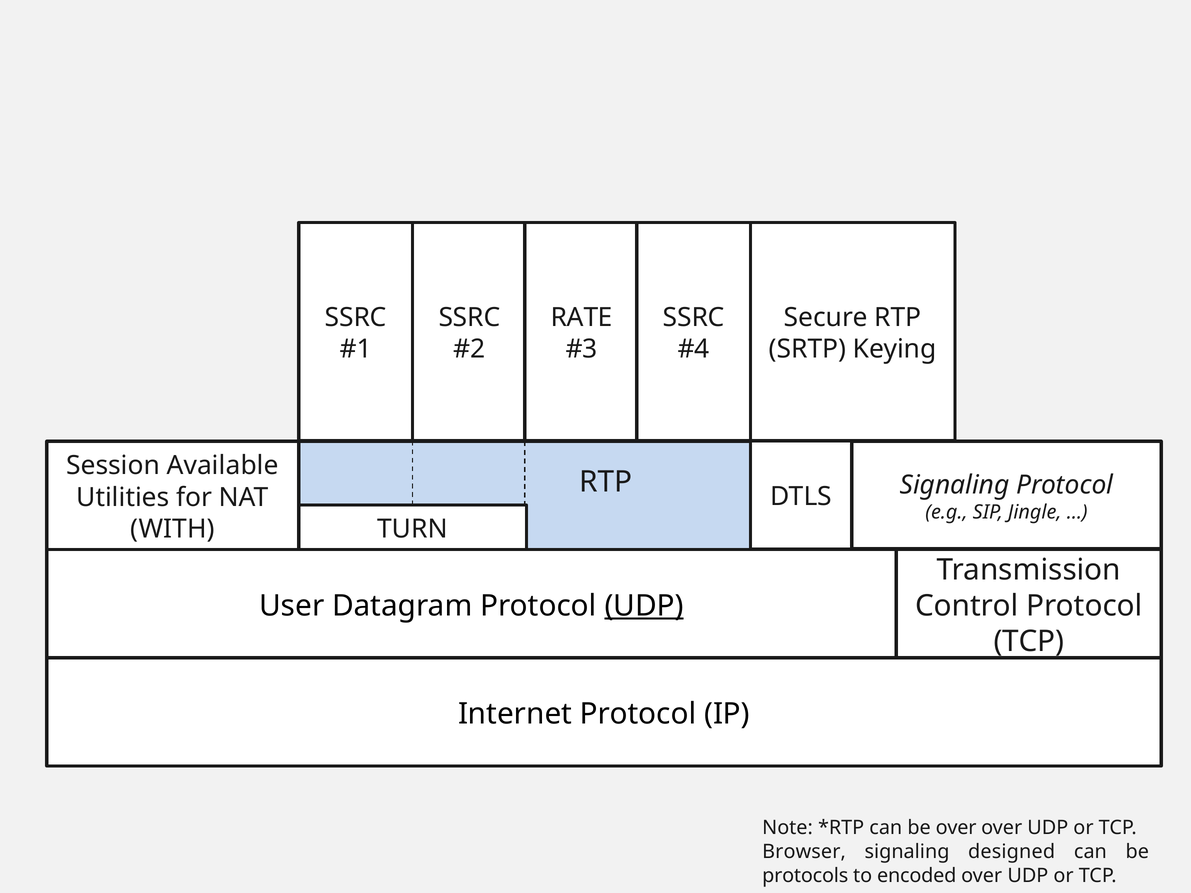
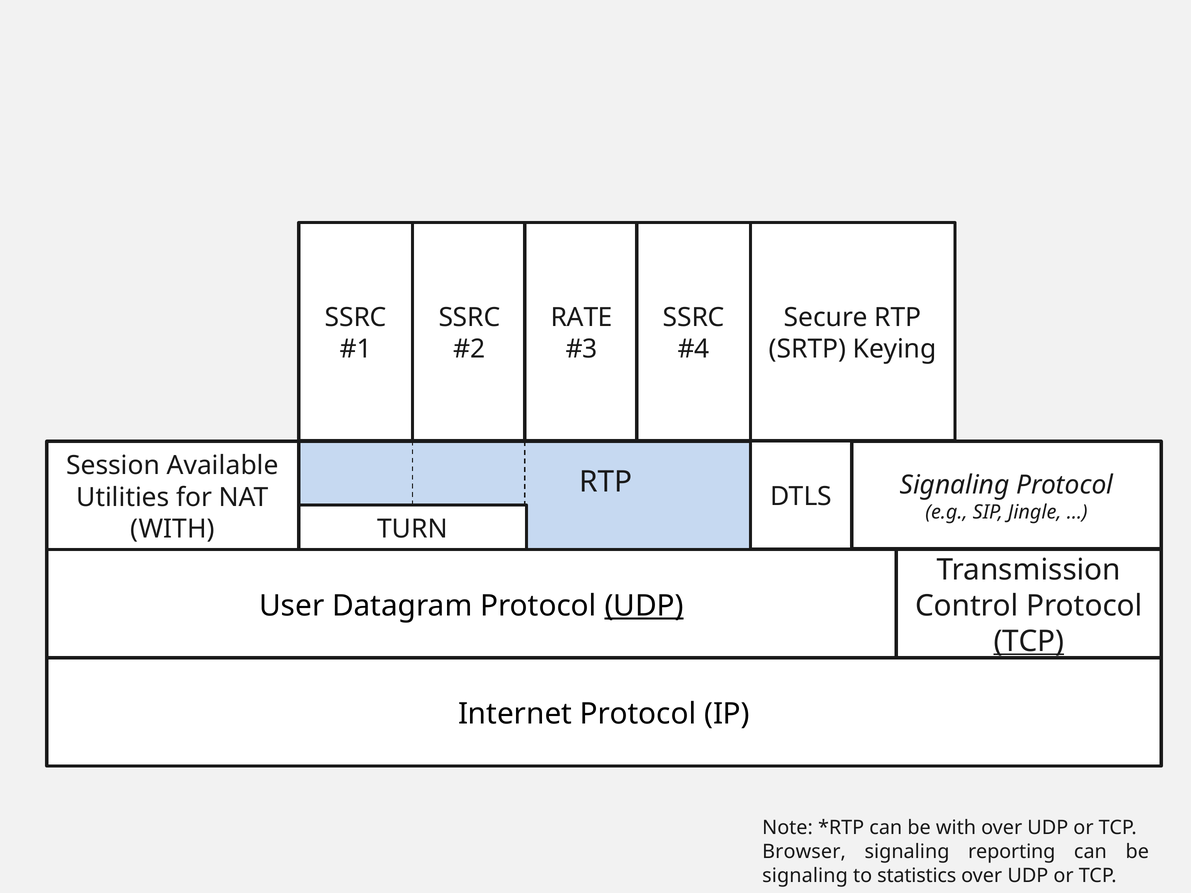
TCP underline: none -> present (1029, 642)
be over: over -> with (956, 828)
designed: designed -> reporting (1012, 852)
protocols: protocols -> signaling (805, 876)
encoded: encoded -> statistics (917, 876)
